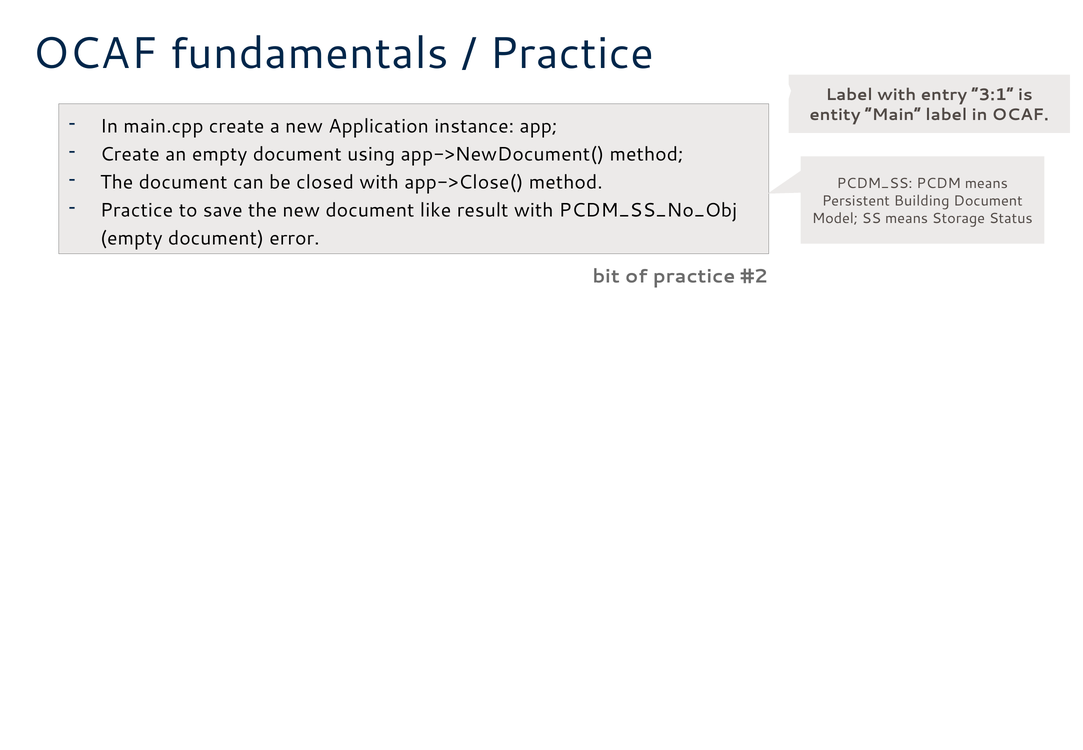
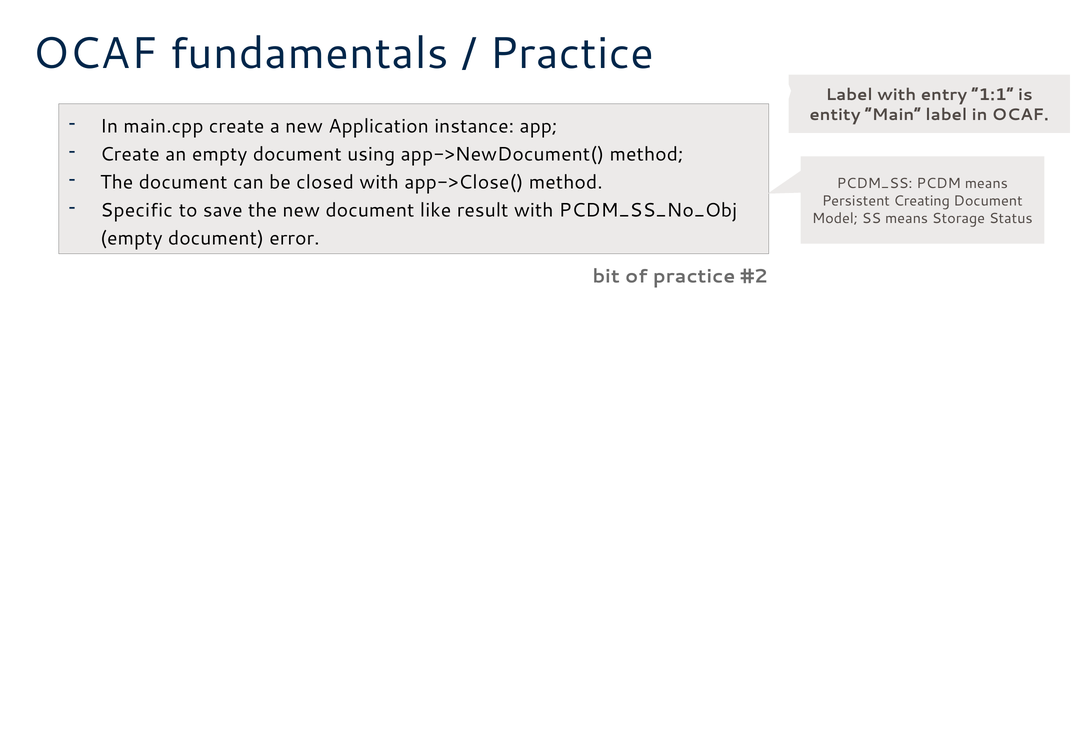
3:1: 3:1 -> 1:1 (993, 95)
Building: Building -> Creating (922, 201)
Practice: Practice -> Specific (137, 210)
